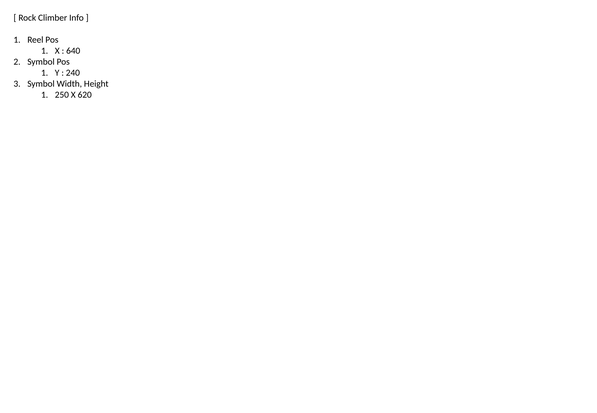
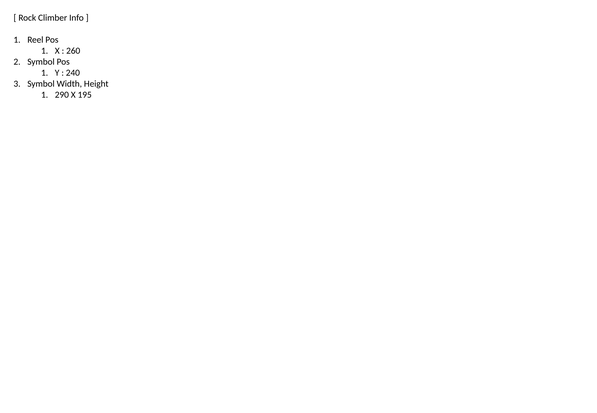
640: 640 -> 260 (73, 51)
250: 250 -> 290 (62, 95)
620: 620 -> 195 (85, 95)
